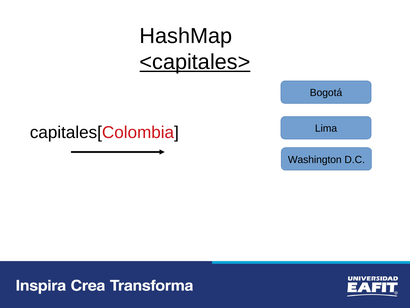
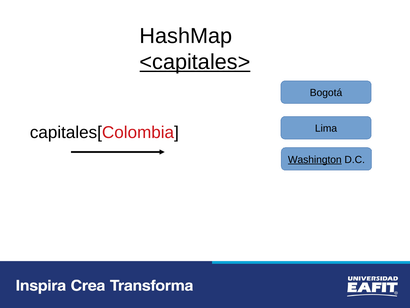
Washington underline: none -> present (315, 159)
